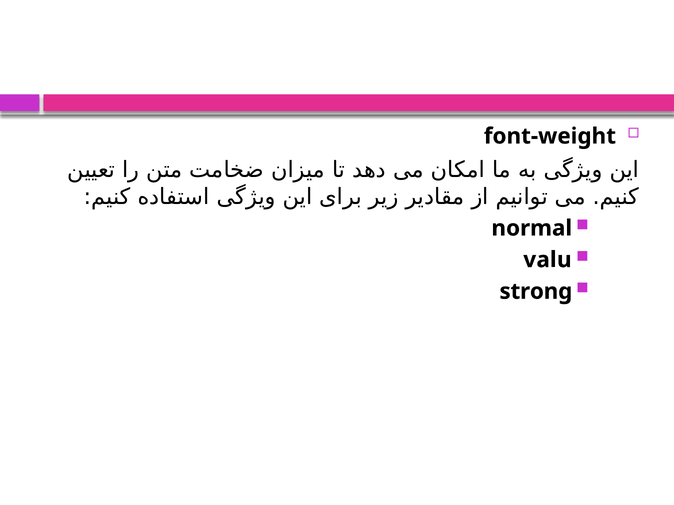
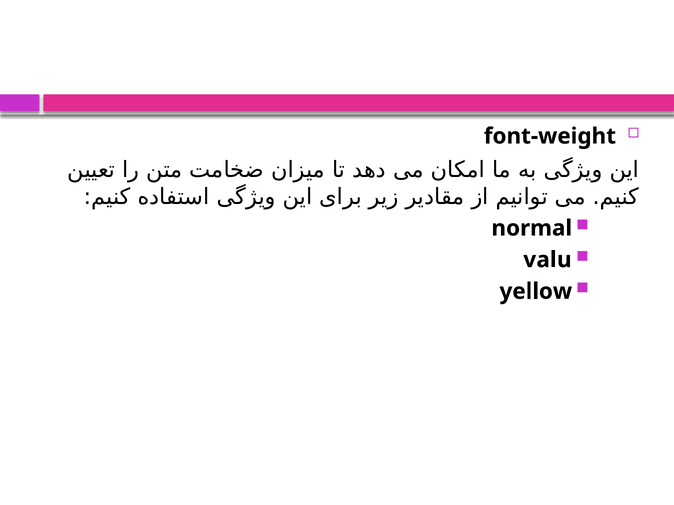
strong: strong -> yellow (536, 292)
